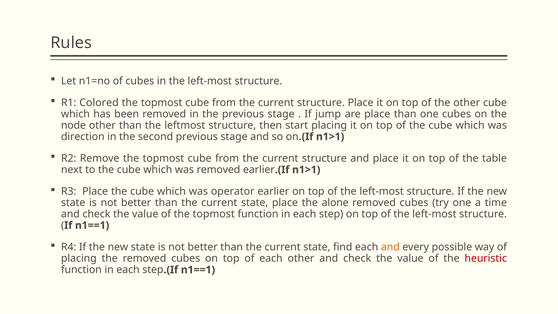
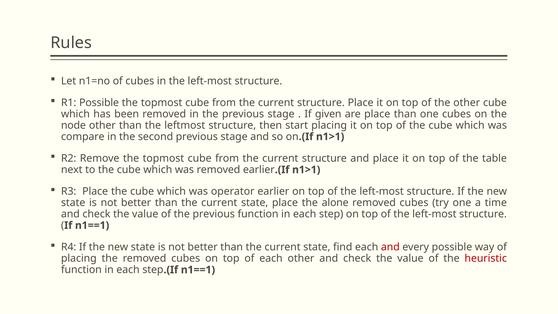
R1 Colored: Colored -> Possible (99, 103)
jump: jump -> given (328, 114)
direction: direction -> compare (83, 137)
of the topmost: topmost -> previous (214, 214)
and colour: orange -> red (390, 247)
